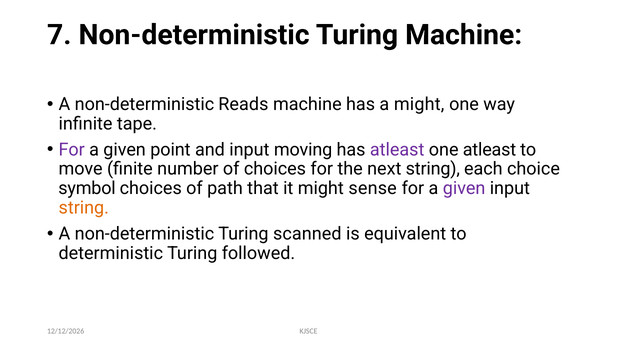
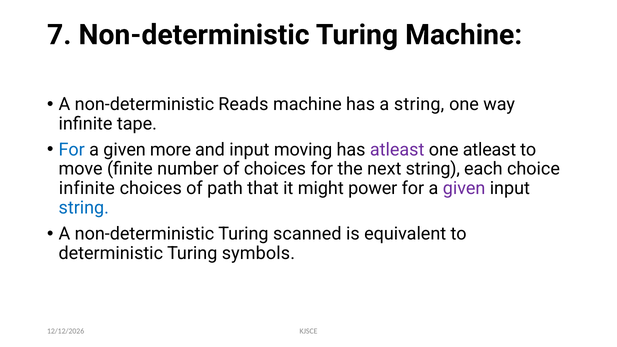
a might: might -> string (419, 104)
For colour: purple -> blue (72, 150)
point: point -> more (171, 150)
symbol: symbol -> infinite (87, 189)
sense: sense -> power (373, 189)
string colour: orange -> blue (84, 208)
followed: followed -> symbols (258, 253)
